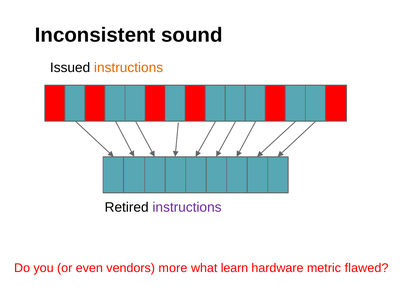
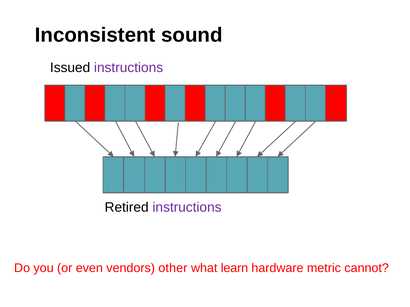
instructions colour: orange -> purple (129, 68)
more: more -> other (173, 269)
flawed: flawed -> cannot (367, 269)
